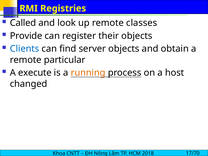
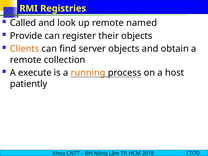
classes: classes -> named (142, 23)
Clients colour: blue -> orange (25, 49)
particular: particular -> collection (65, 60)
changed: changed -> patiently (29, 84)
